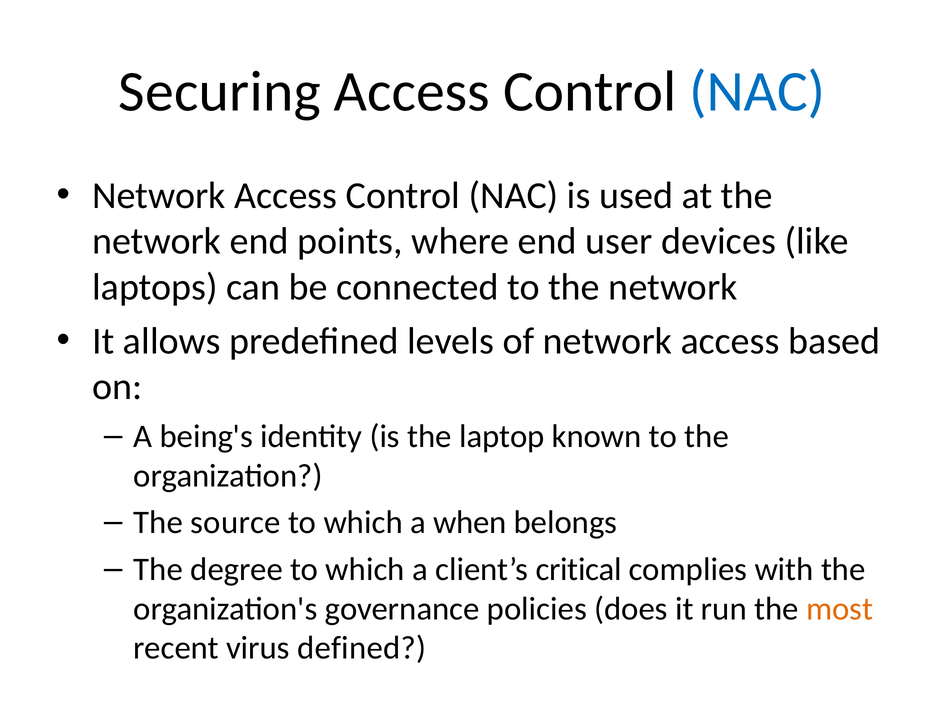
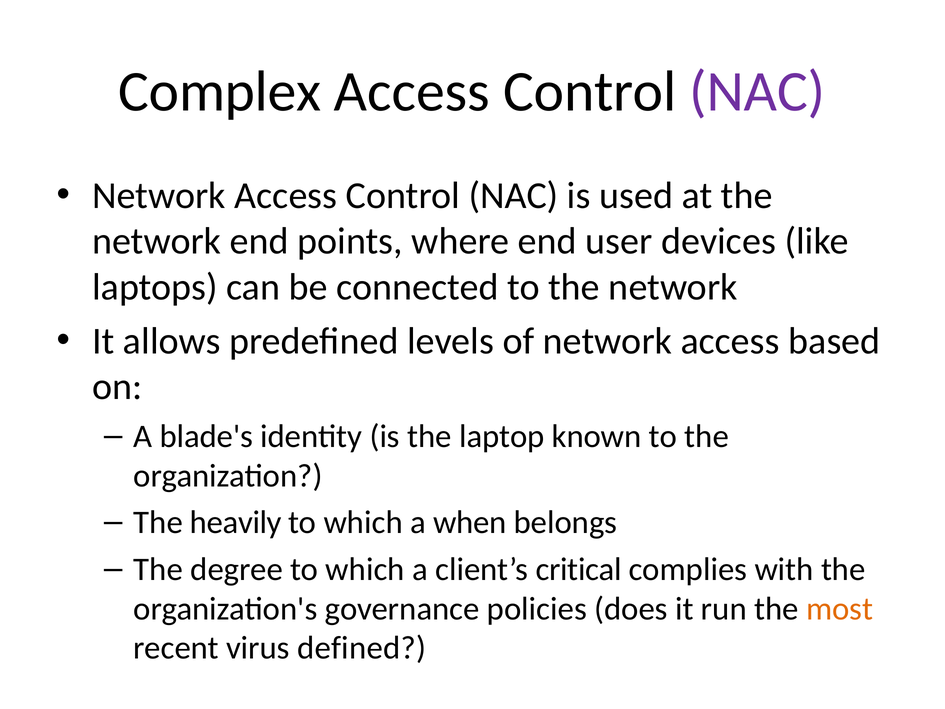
Securing: Securing -> Complex (220, 91)
NAC colour: blue -> purple (757, 91)
being's: being's -> blade's (206, 436)
source: source -> heavily (236, 522)
